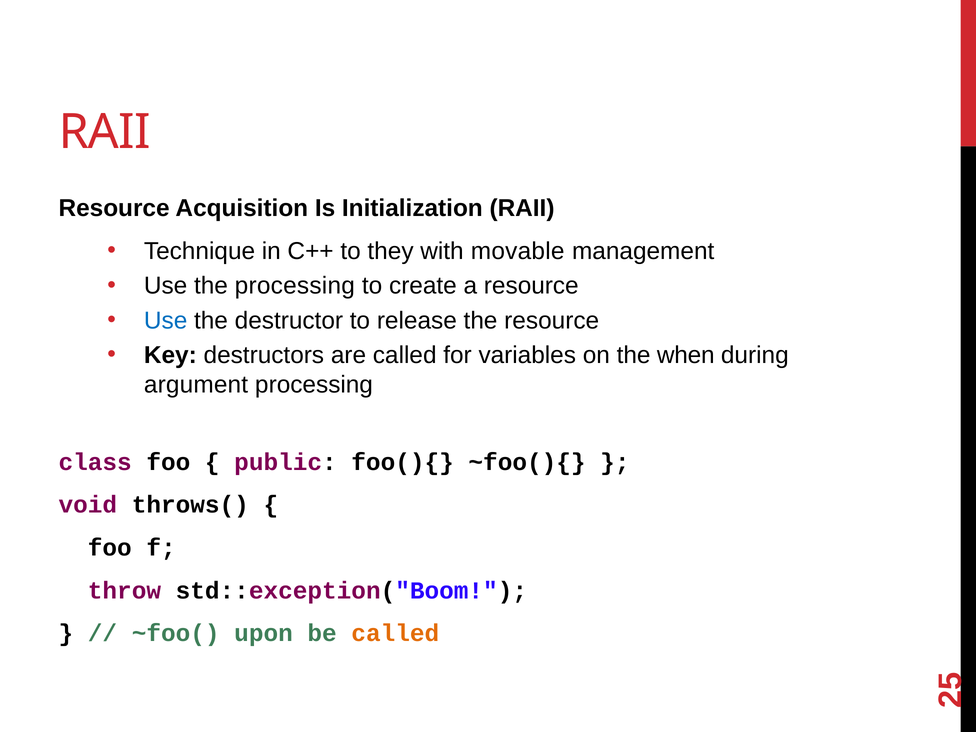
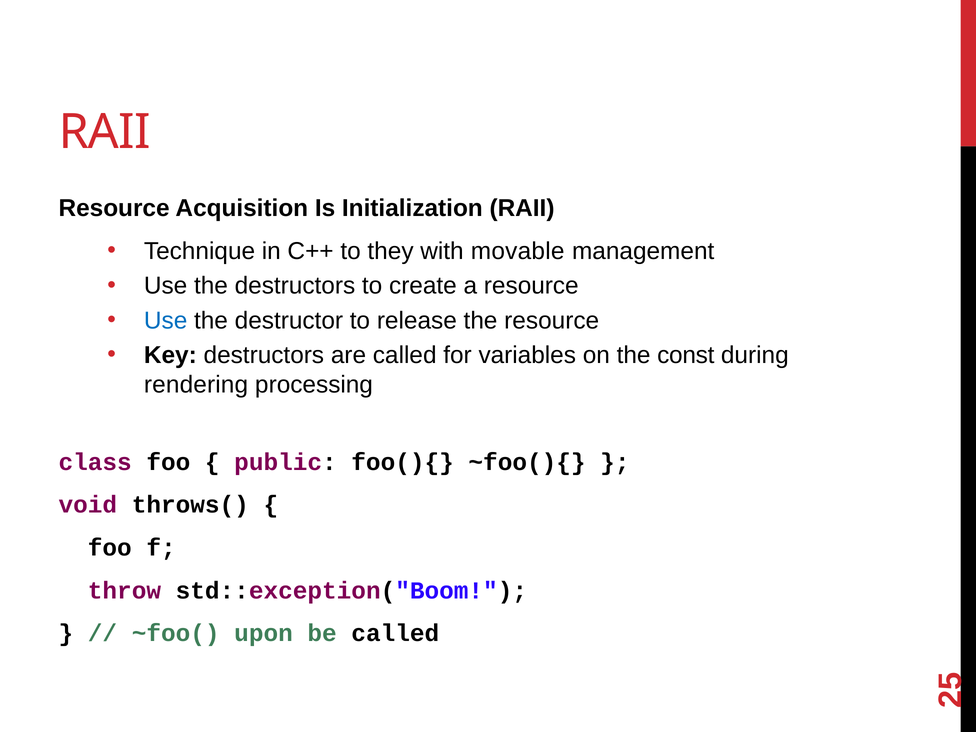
the processing: processing -> destructors (295, 286)
when: when -> const (686, 355)
argument: argument -> rendering (196, 384)
called colour: orange -> black (395, 633)
